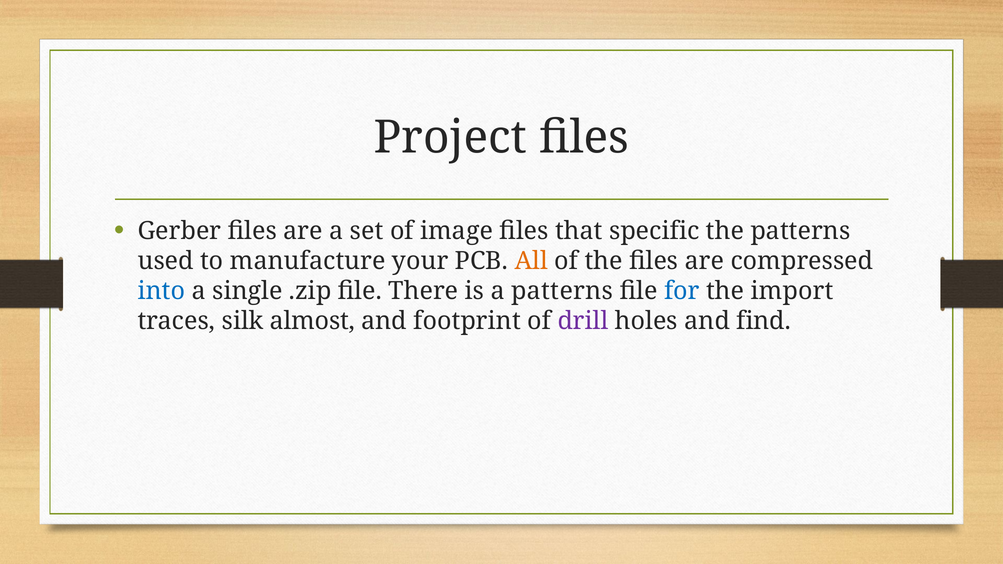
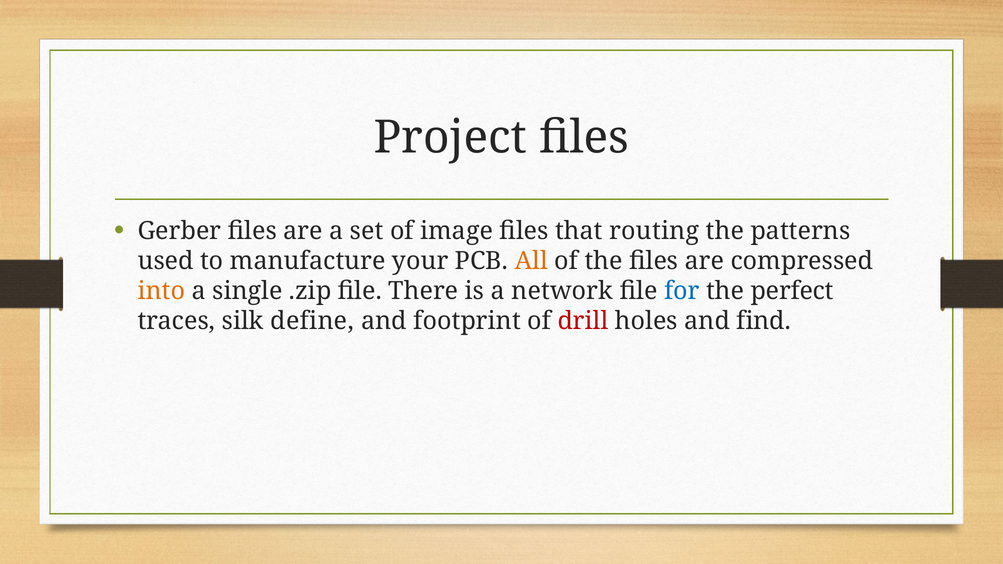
specific: specific -> routing (654, 231)
into colour: blue -> orange (161, 291)
a patterns: patterns -> network (562, 291)
import: import -> perfect (792, 291)
almost: almost -> define (312, 321)
drill colour: purple -> red (583, 321)
